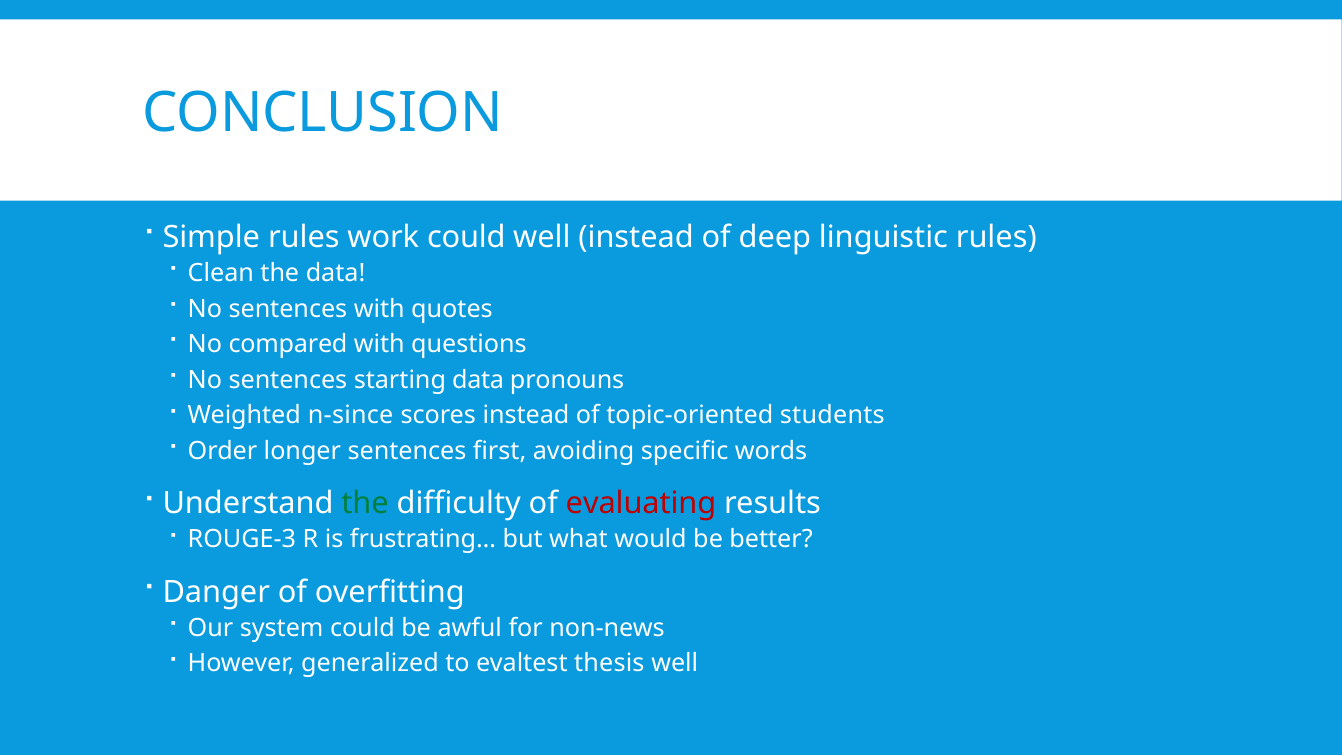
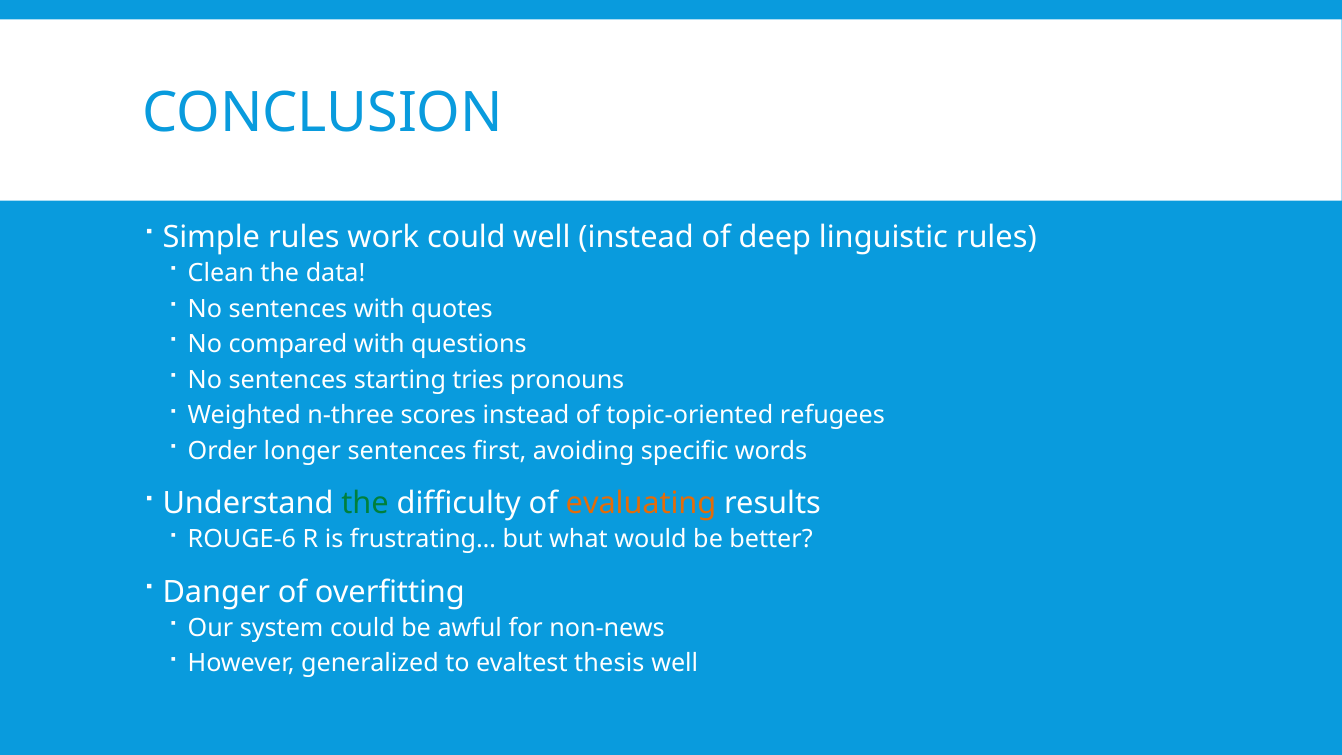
starting data: data -> tries (478, 380)
n-since: n-since -> n-three (351, 415)
students: students -> refugees (832, 415)
evaluating colour: red -> orange (641, 504)
ROUGE-3: ROUGE-3 -> ROUGE-6 (242, 539)
